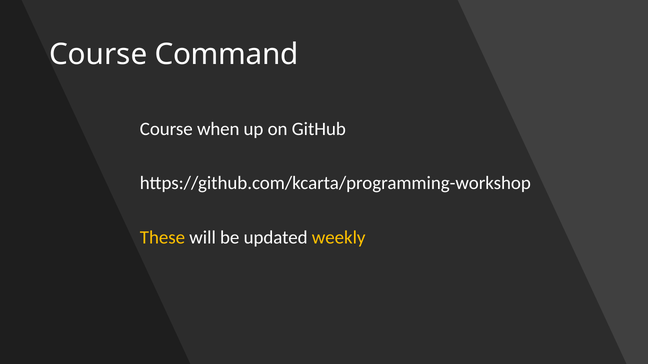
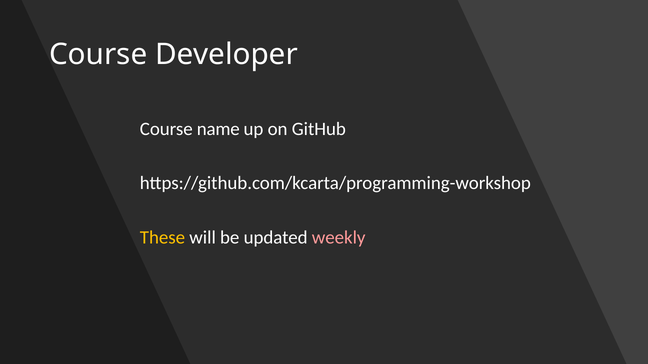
Command: Command -> Developer (226, 54)
when: when -> name (218, 129)
weekly colour: yellow -> pink (339, 238)
